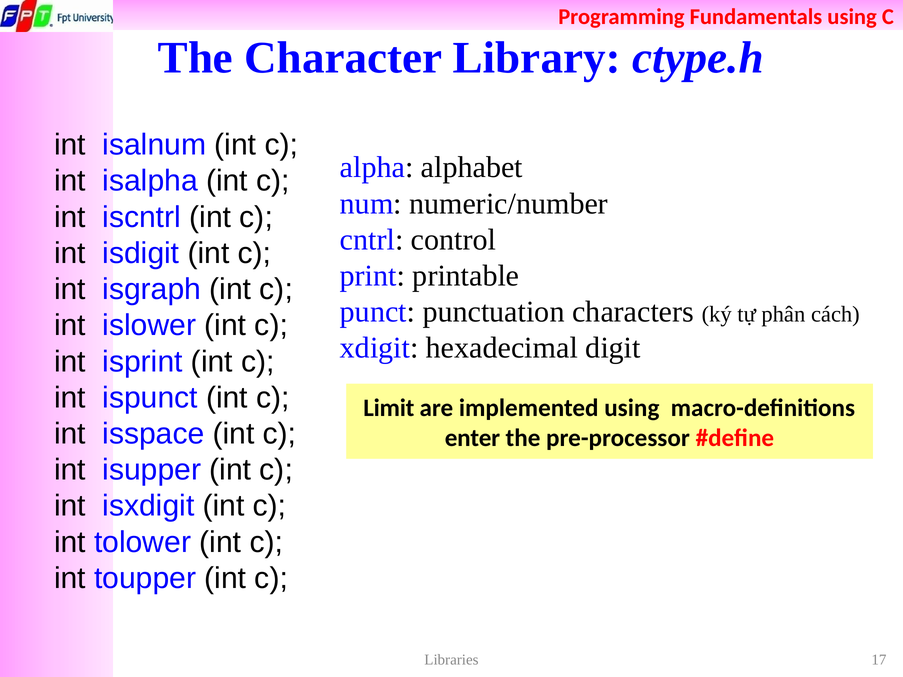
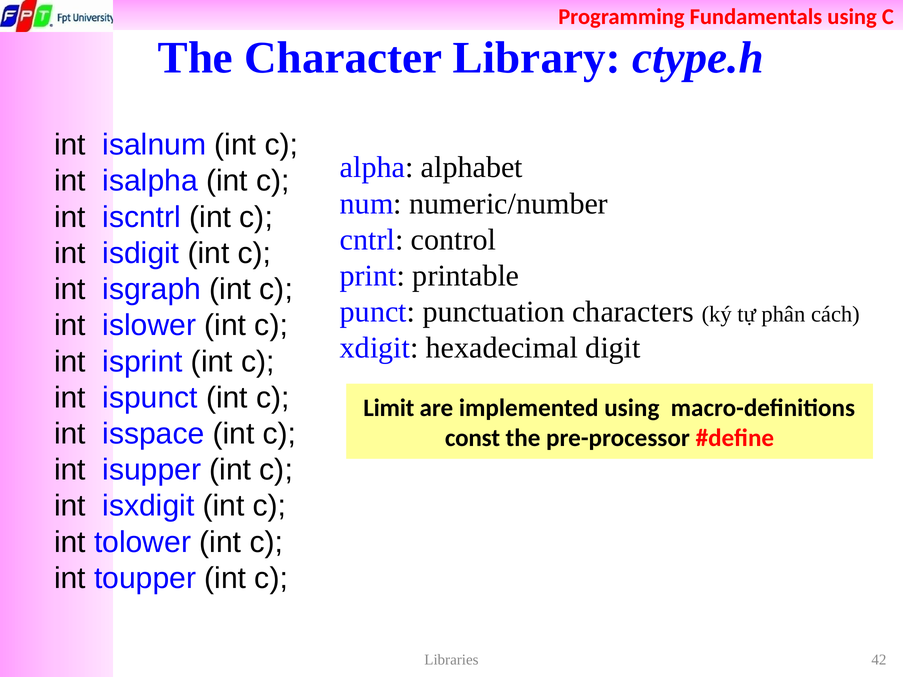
enter: enter -> const (473, 438)
17: 17 -> 42 (879, 660)
